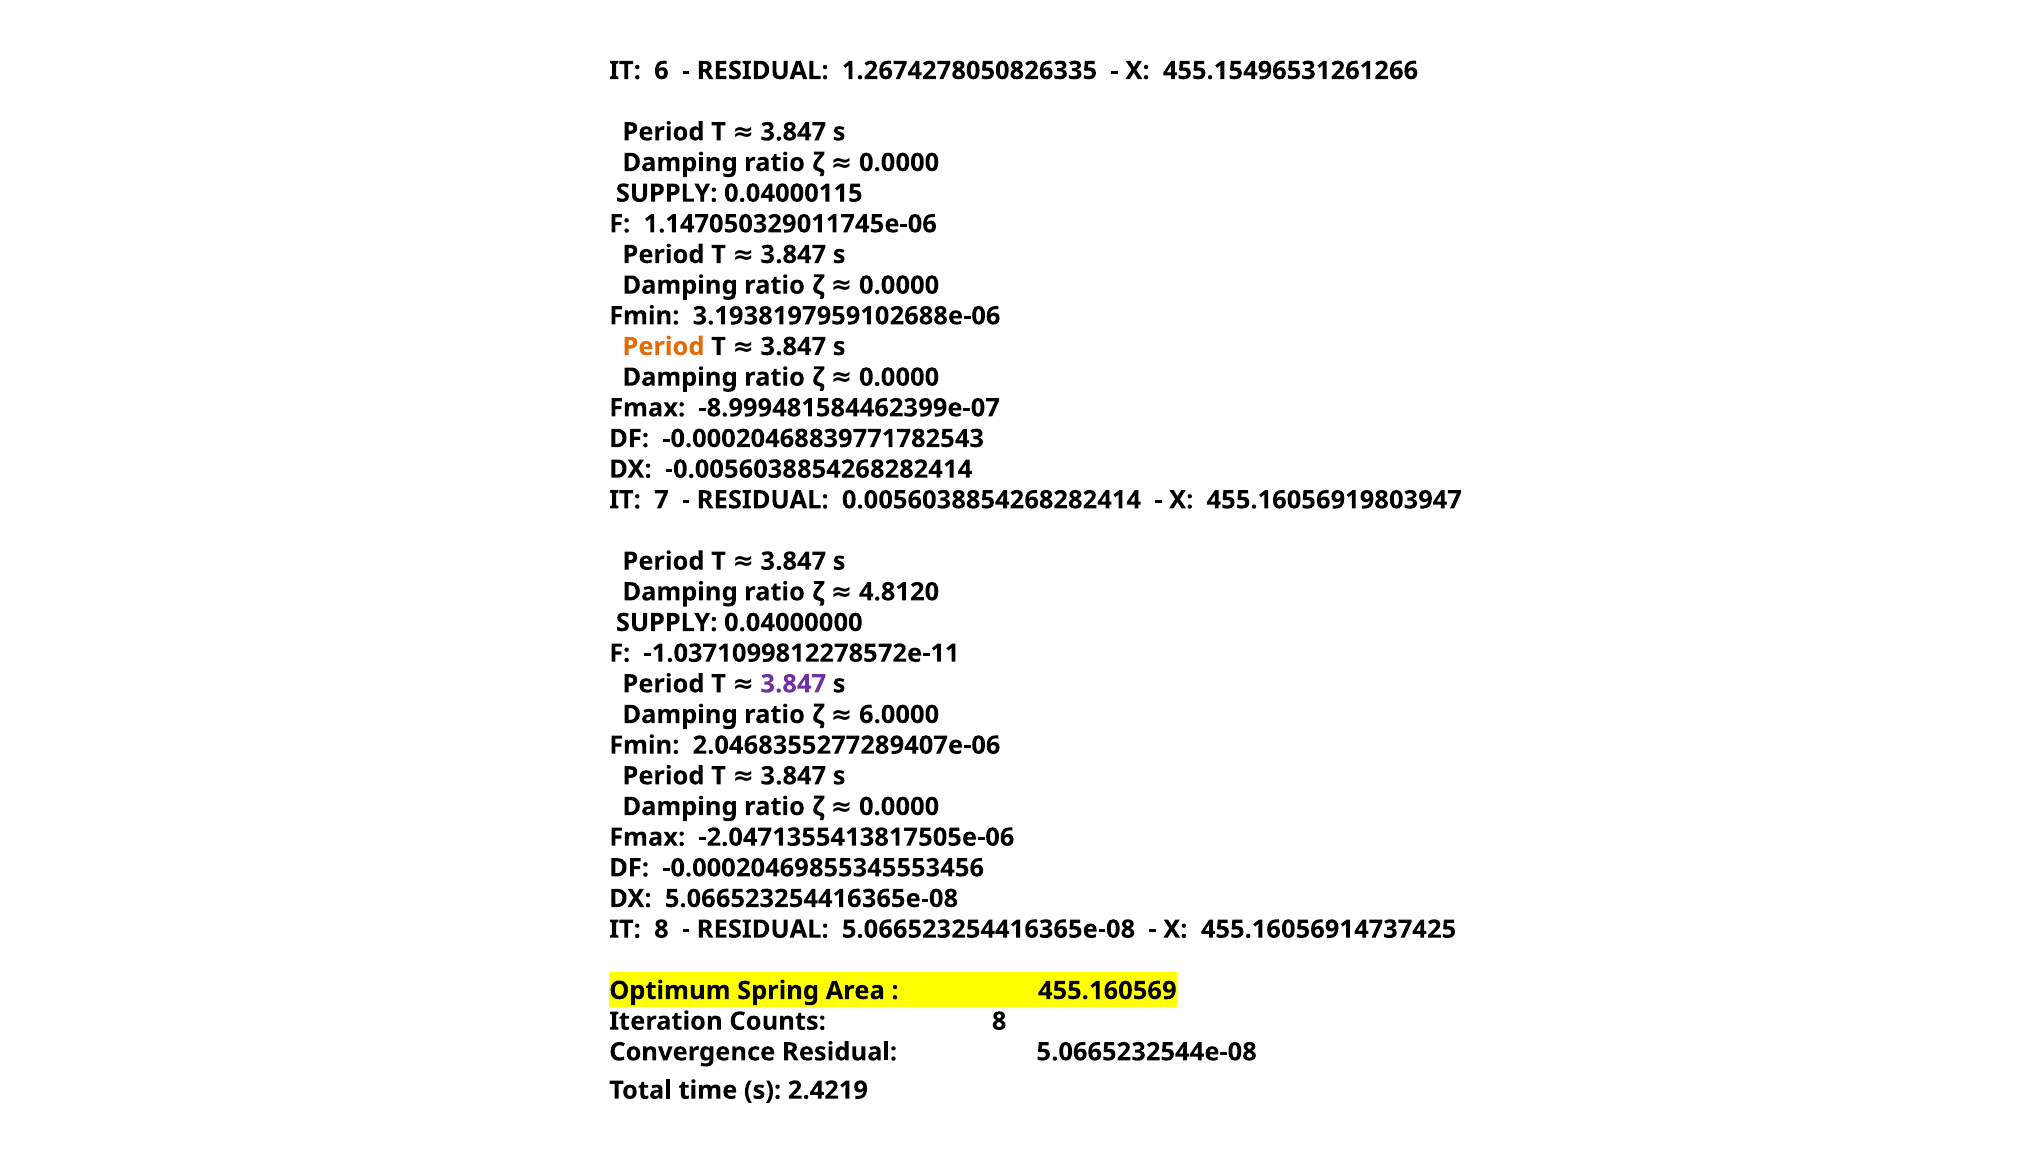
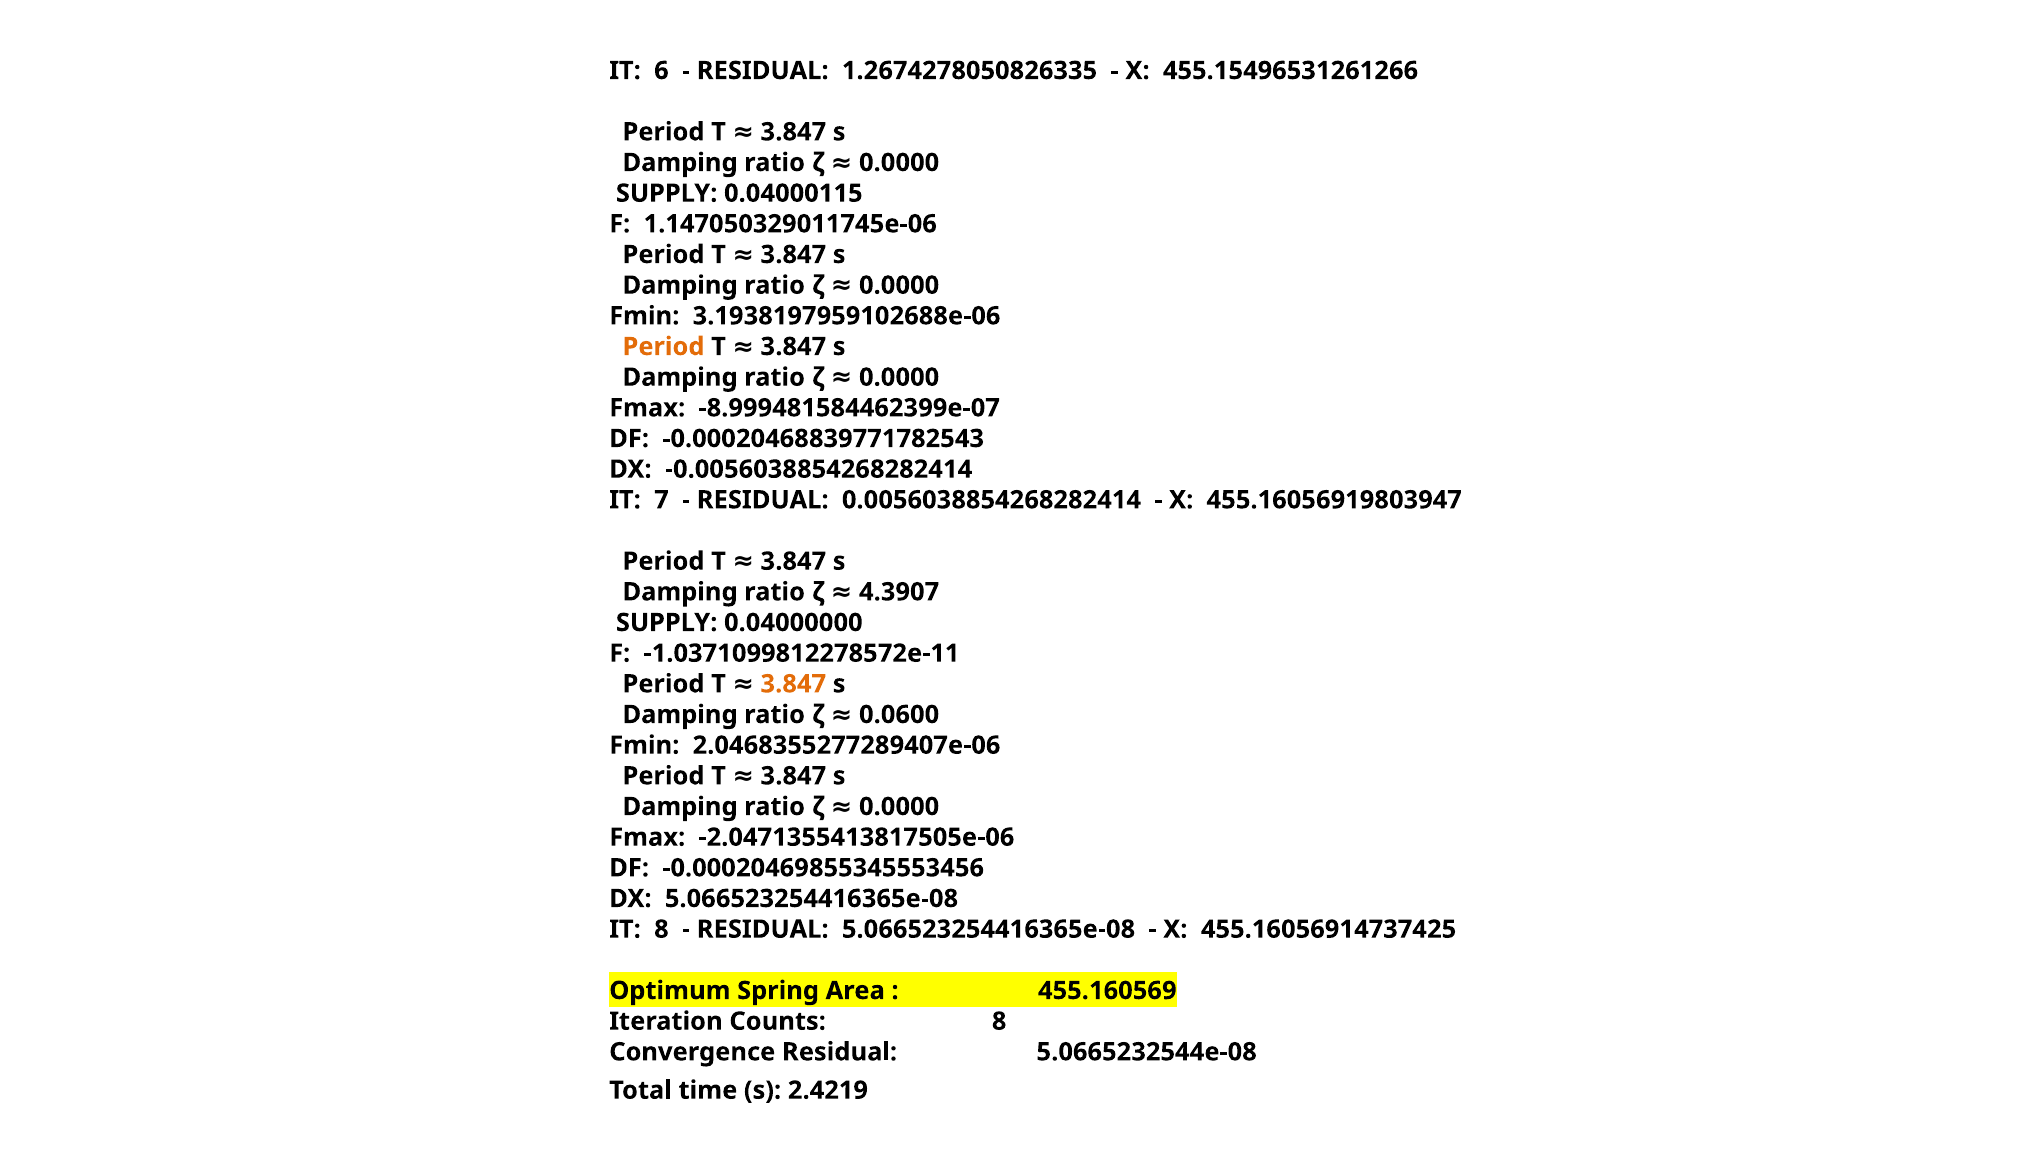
4.8120: 4.8120 -> 4.3907 (899, 592)
3.847 colour: purple -> orange (793, 684)
6.0000: 6.0000 -> 0.0600 (899, 714)
